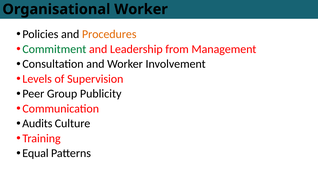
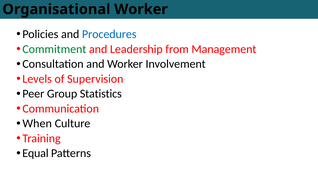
Procedures colour: orange -> blue (109, 34)
Publicity: Publicity -> Statistics (101, 94)
Audits: Audits -> When (37, 123)
